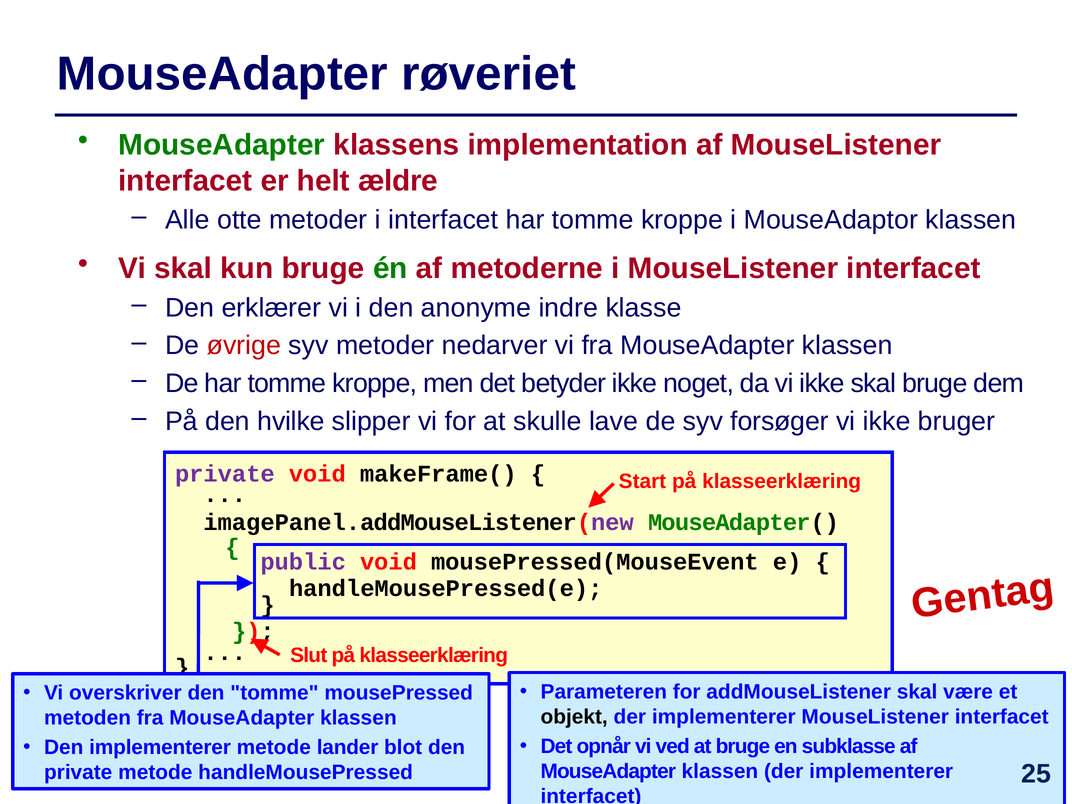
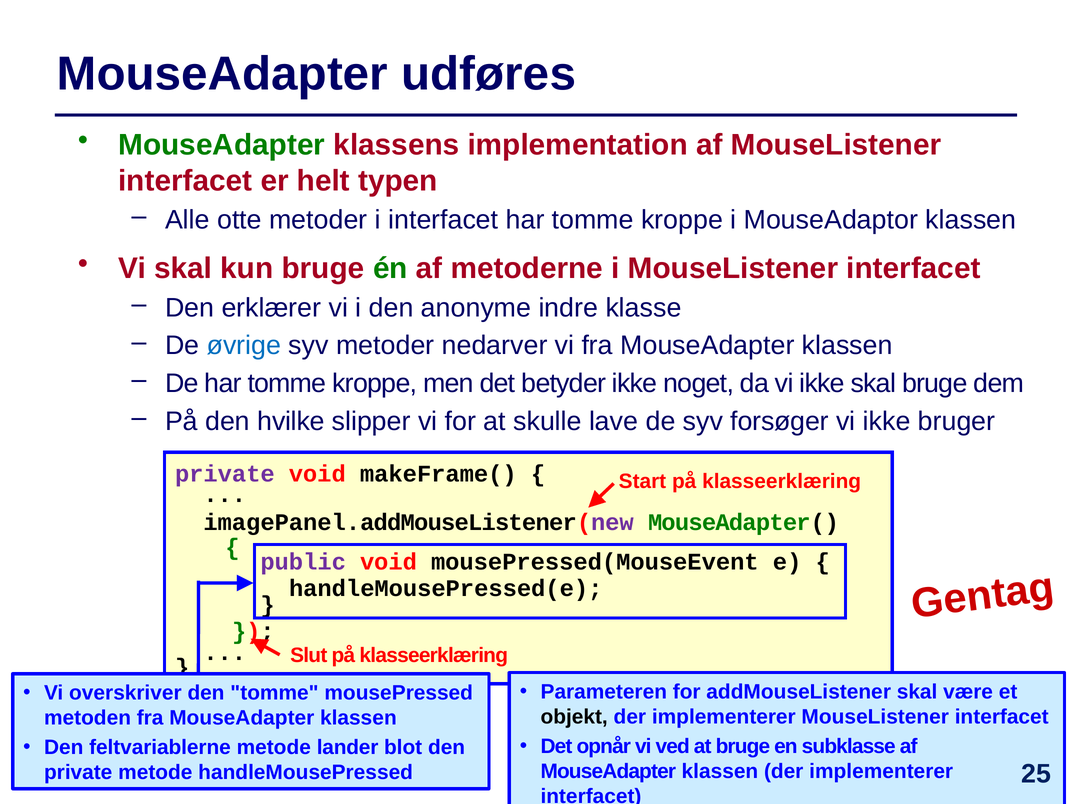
røveriet: røveriet -> udføres (489, 74)
ældre: ældre -> typen (398, 181)
øvrige colour: red -> blue (244, 346)
Den implementerer: implementerer -> feltvariablerne (160, 747)
